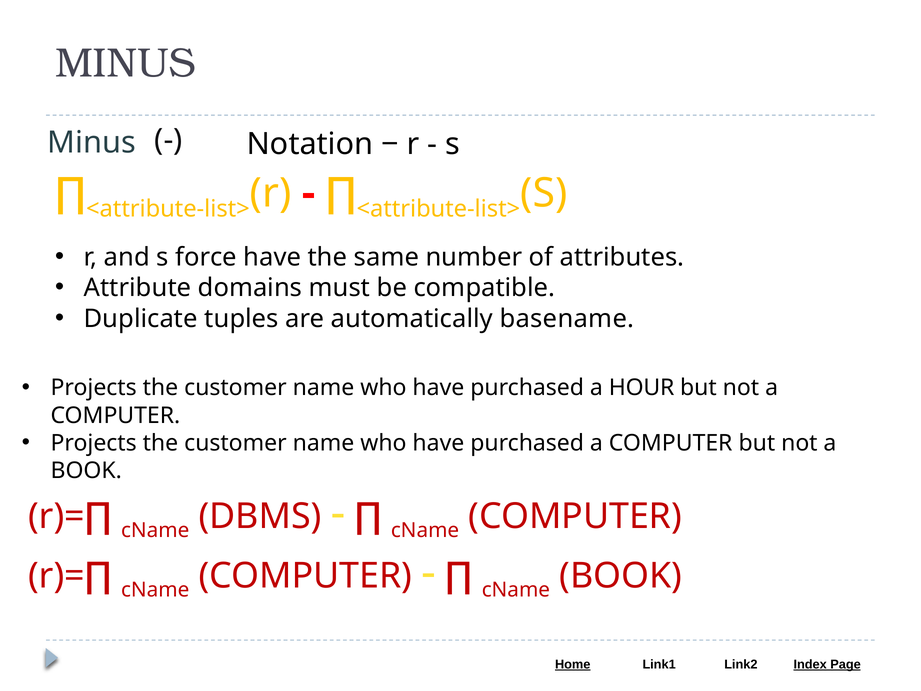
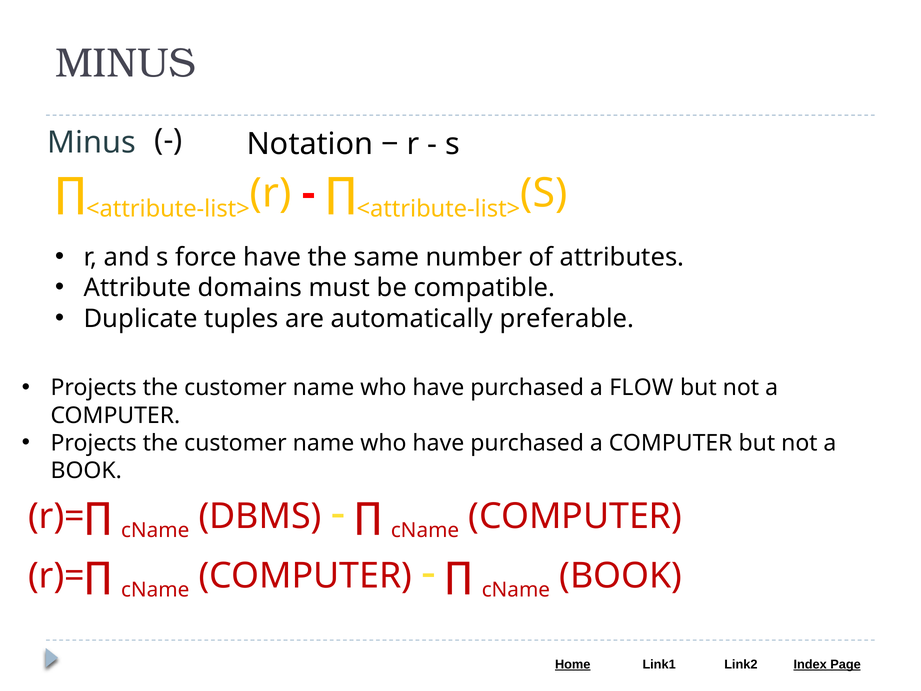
basename: basename -> preferable (567, 319)
HOUR: HOUR -> FLOW (641, 388)
